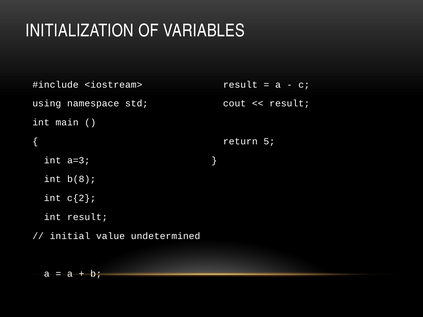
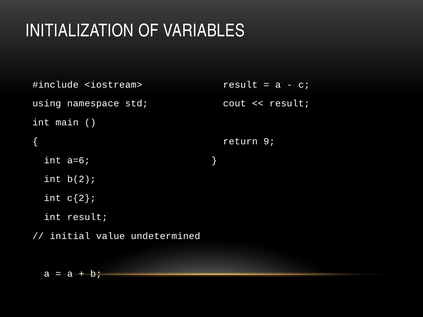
5: 5 -> 9 (269, 141)
a=3: a=3 -> a=6 (79, 160)
b(8: b(8 -> b(2 (82, 179)
